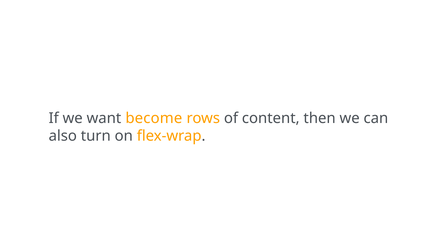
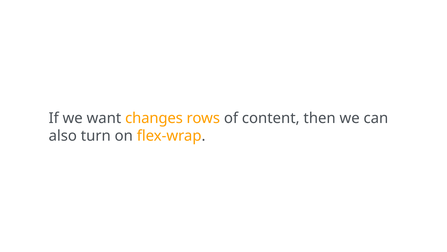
become: become -> changes (154, 118)
